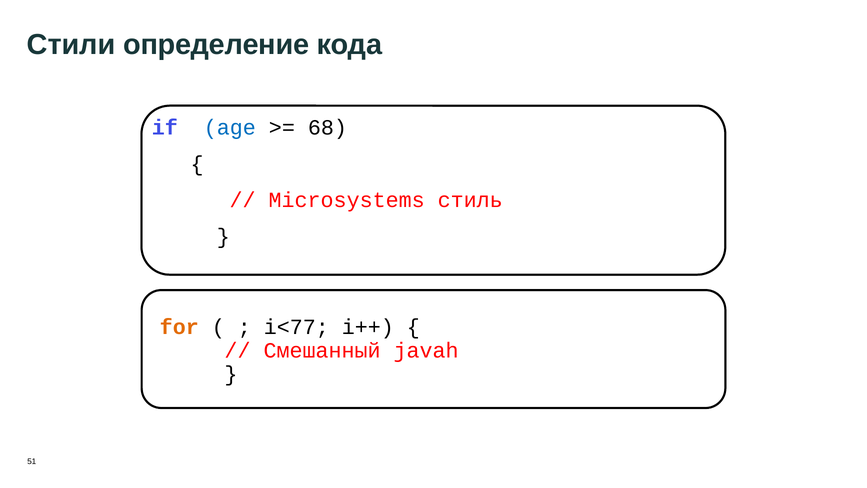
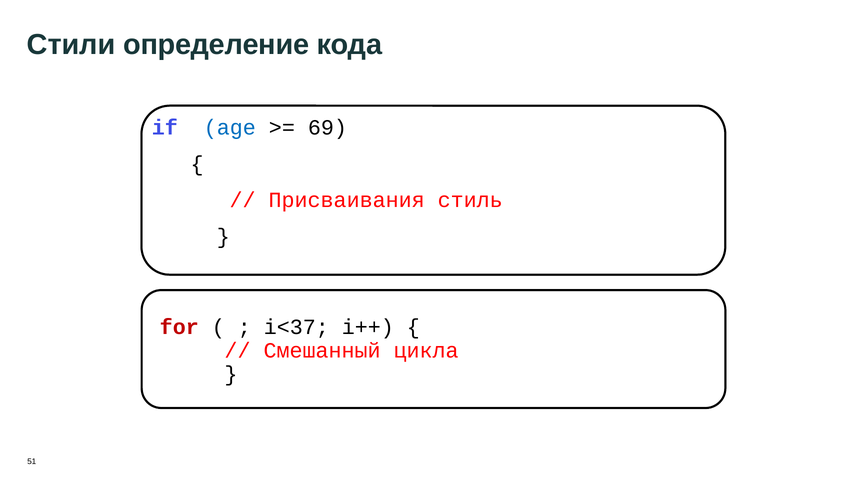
68: 68 -> 69 (327, 127)
Microsystems: Microsystems -> Присваивания (347, 200)
for colour: orange -> red (179, 327)
i<77: i<77 -> i<37 (296, 327)
javah: javah -> цикла (426, 351)
